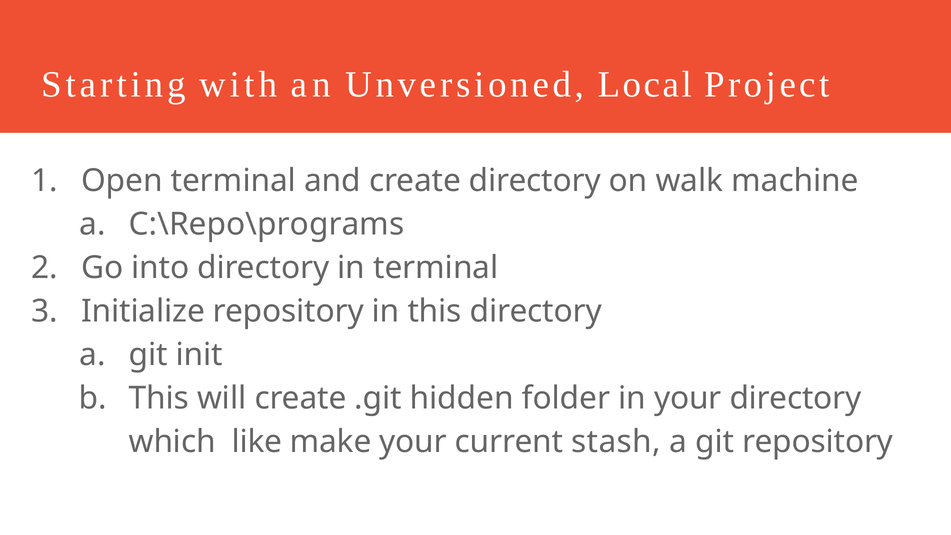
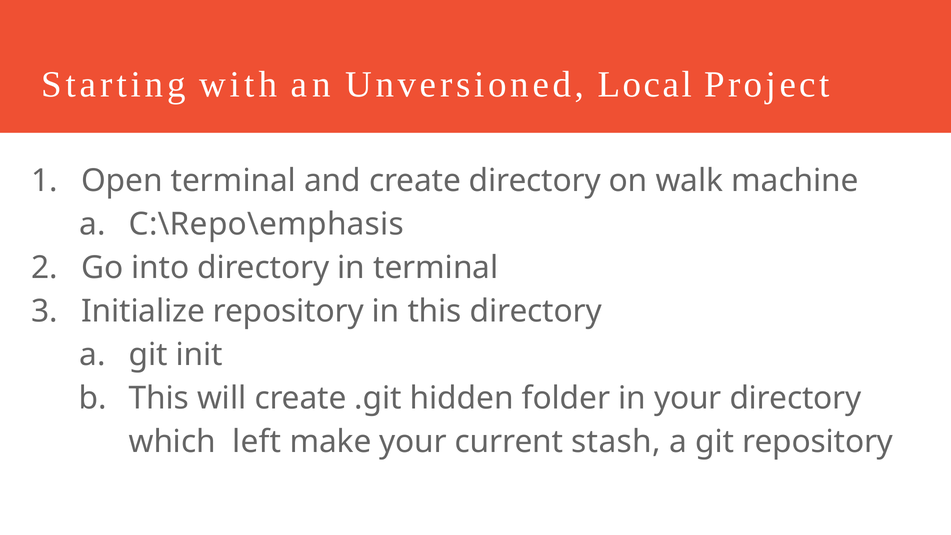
C:\Repo\programs: C:\Repo\programs -> C:\Repo\emphasis (266, 224)
like: like -> left (257, 442)
